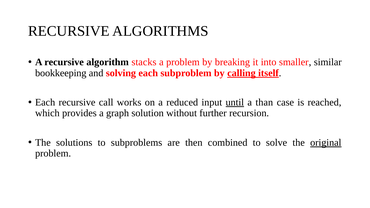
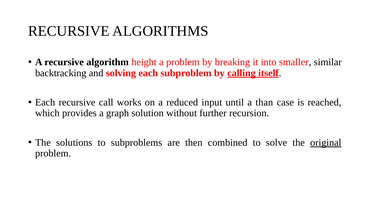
stacks: stacks -> height (144, 62)
bookkeeping: bookkeeping -> backtracking (61, 73)
until underline: present -> none (235, 102)
